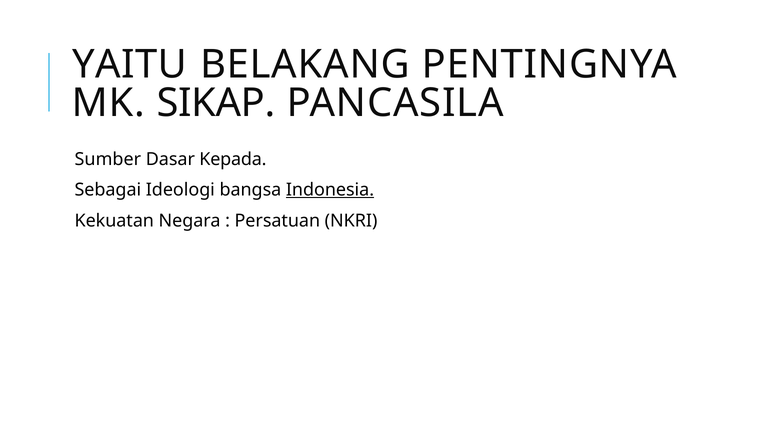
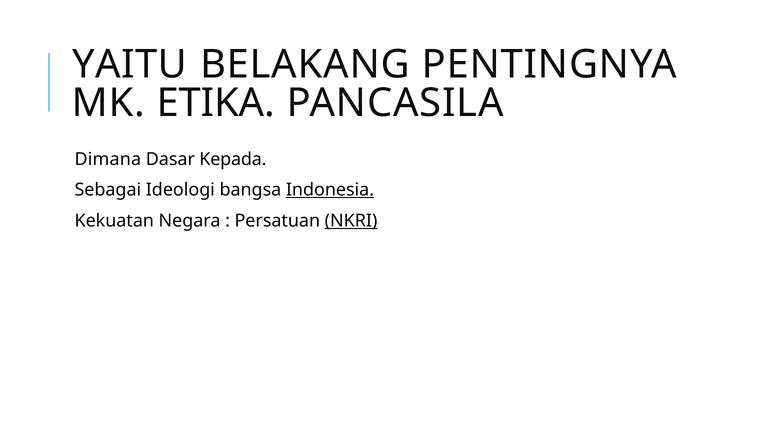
SIKAP: SIKAP -> ETIKA (216, 103)
Sumber: Sumber -> Dimana (108, 159)
NKRI underline: none -> present (351, 221)
